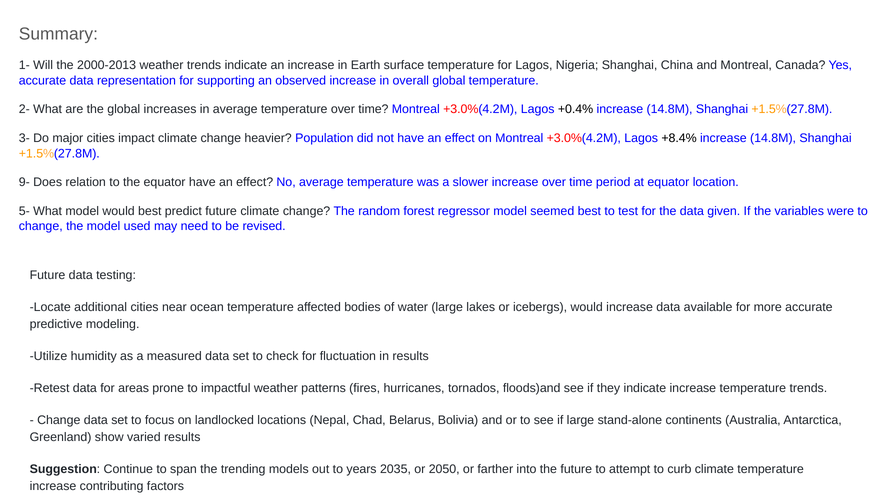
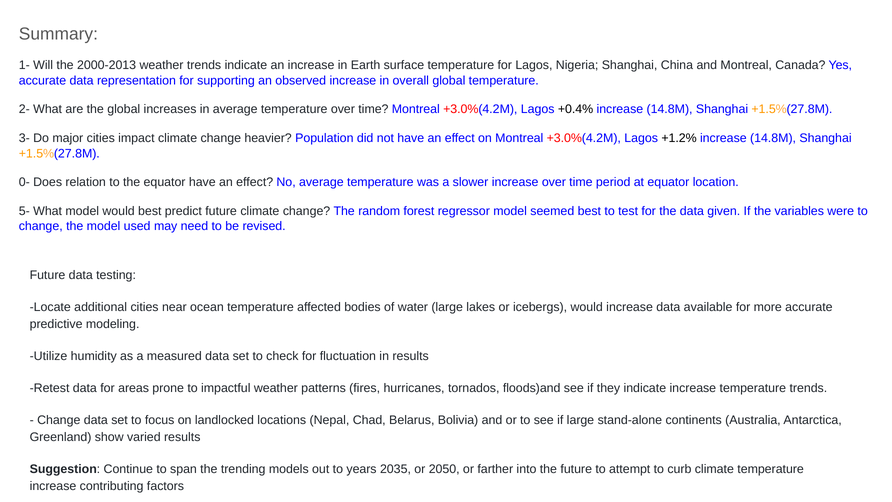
+8.4%: +8.4% -> +1.2% (679, 138)
9-: 9- -> 0- (24, 182)
